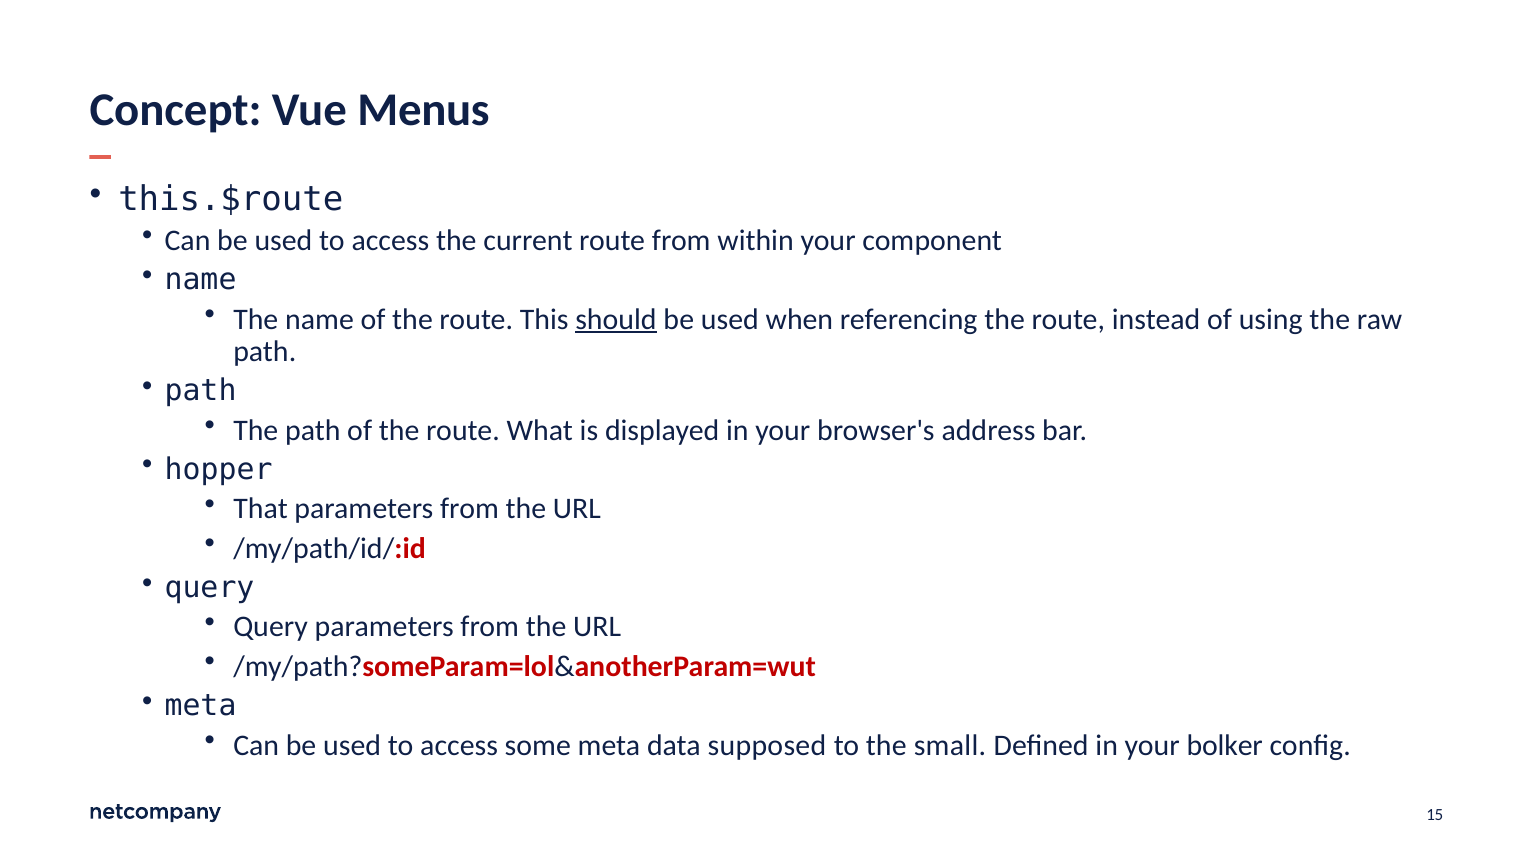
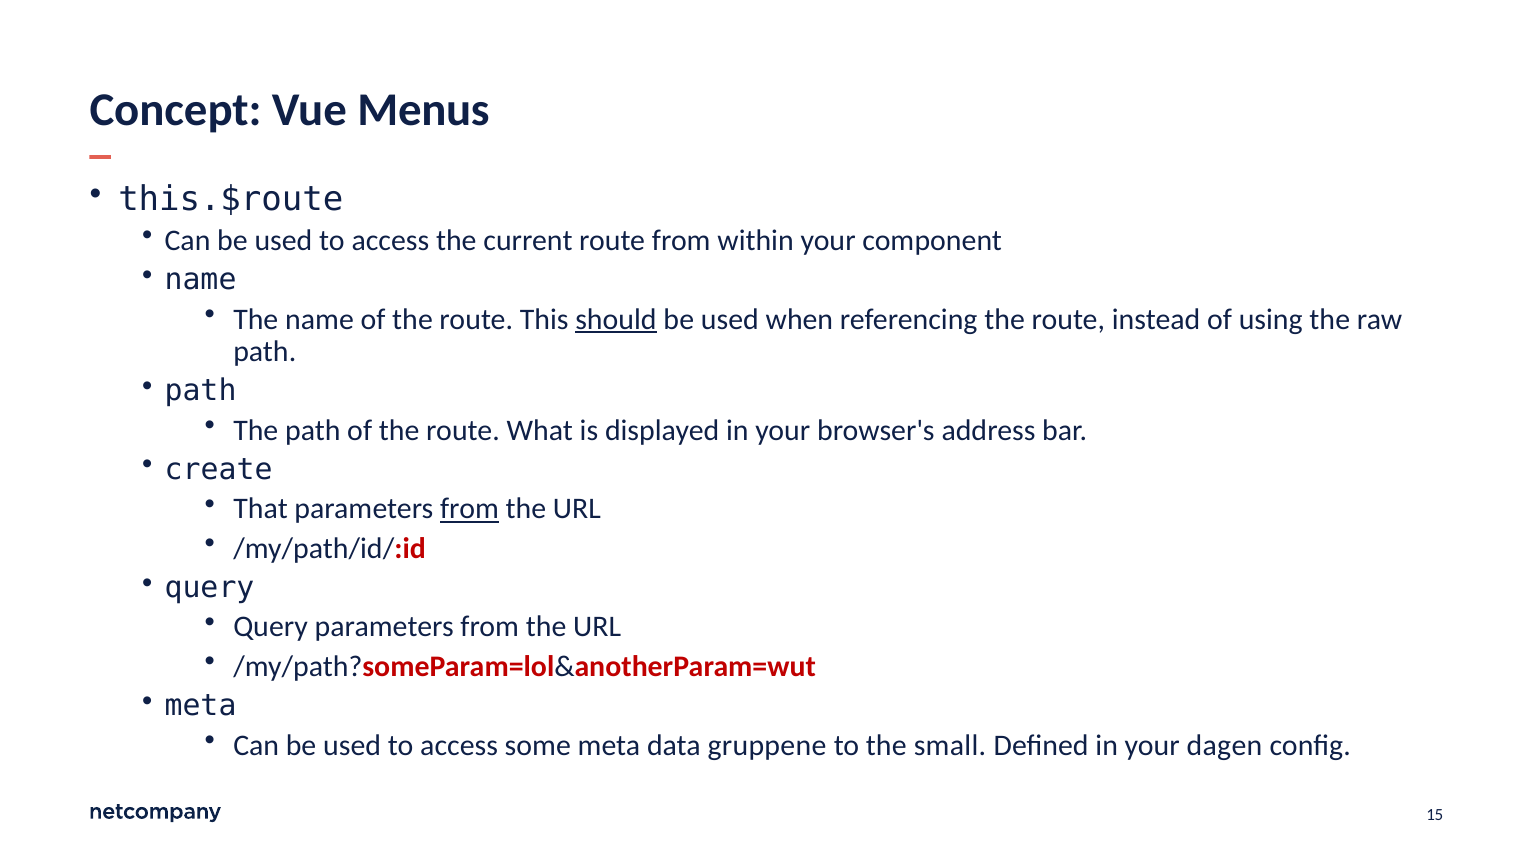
hopper: hopper -> create (219, 470)
from underline: none -> present (470, 509)
supposed: supposed -> gruppene (767, 745)
bolker: bolker -> dagen (1224, 745)
